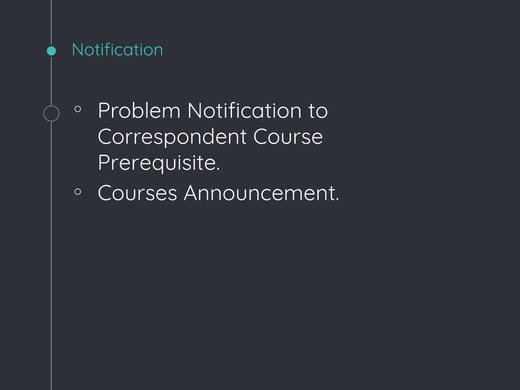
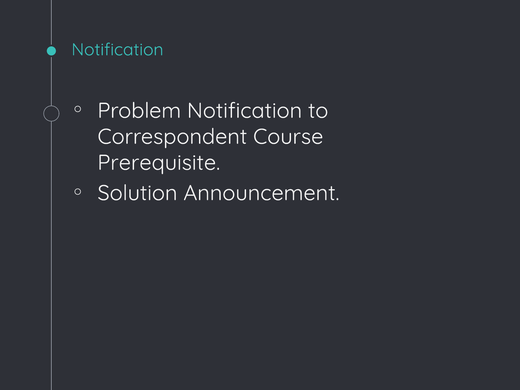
Courses: Courses -> Solution (137, 193)
